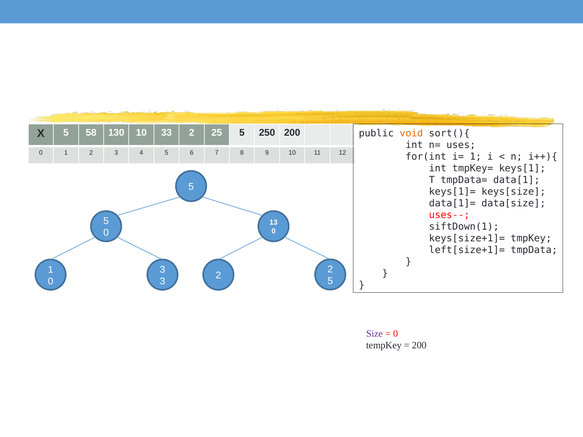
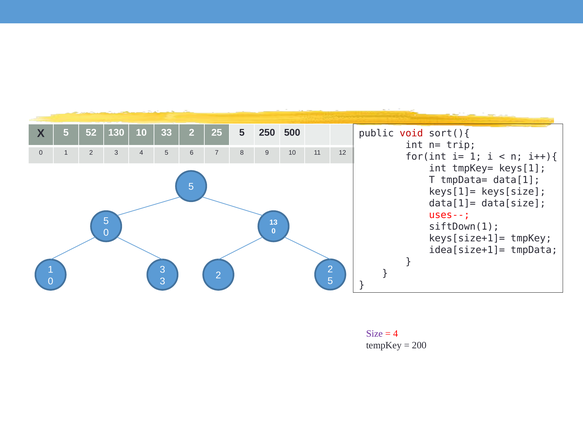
58: 58 -> 52 (91, 133)
250 200: 200 -> 500 (292, 133)
void colour: orange -> red (411, 133)
uses: uses -> trip (461, 145)
left[size+1]=: left[size+1]= -> idea[size+1]= (467, 250)
0: 0 -> 4 (396, 334)
